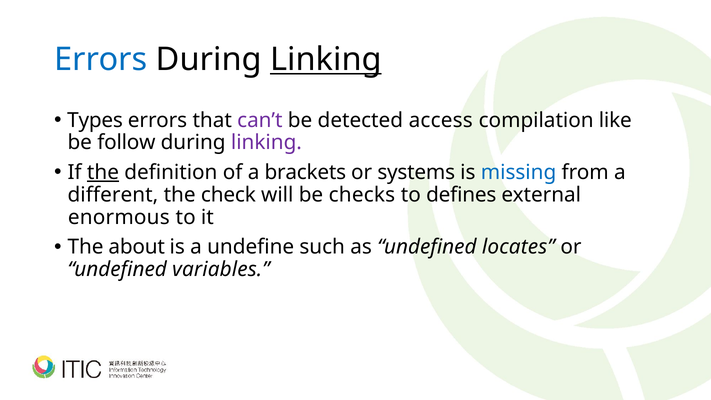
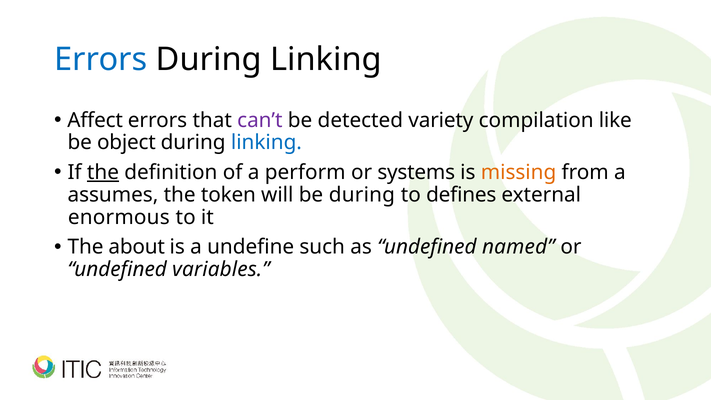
Linking underline: present -> none (326, 60)
Types: Types -> Affect (95, 120)
access: access -> variety (441, 120)
follow: follow -> object (126, 143)
linking colour: purple -> blue (266, 143)
brackets: brackets -> perform (305, 172)
missing colour: blue -> orange (519, 172)
different: different -> assumes (113, 195)
check: check -> token (228, 195)
be checks: checks -> during (362, 195)
locates: locates -> named (518, 247)
